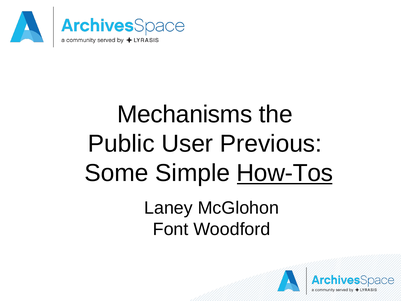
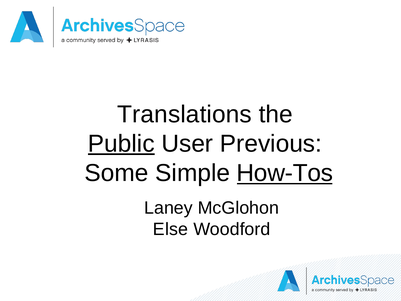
Mechanisms: Mechanisms -> Translations (185, 114)
Public underline: none -> present (121, 144)
Font: Font -> Else (171, 229)
